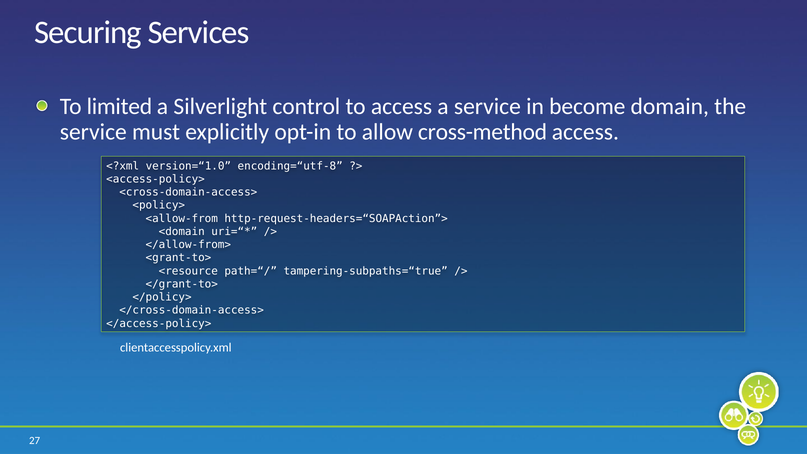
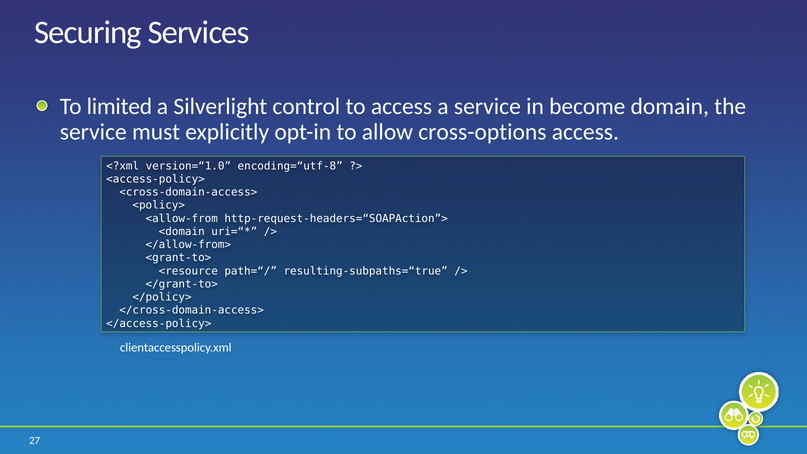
cross-method: cross-method -> cross-options (482, 132)
tampering-subpaths=“true: tampering-subpaths=“true -> resulting-subpaths=“true (366, 271)
